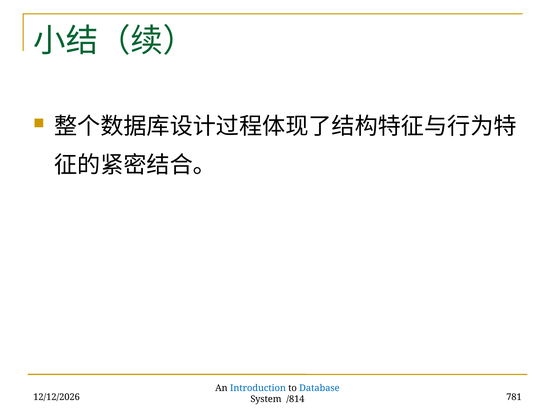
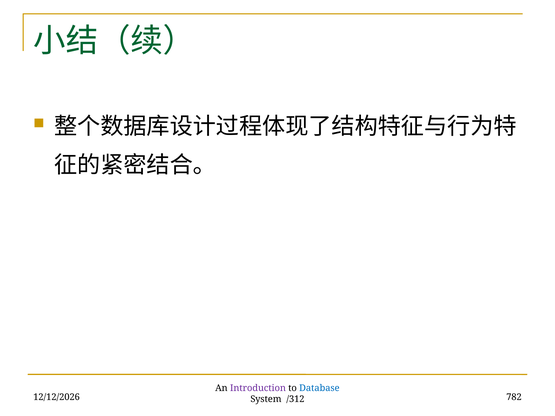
Introduction colour: blue -> purple (258, 388)
781: 781 -> 782 (514, 398)
/814: /814 -> /312 (295, 399)
